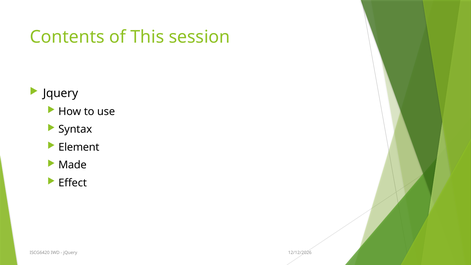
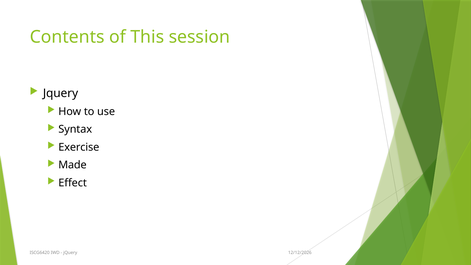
Element: Element -> Exercise (79, 147)
